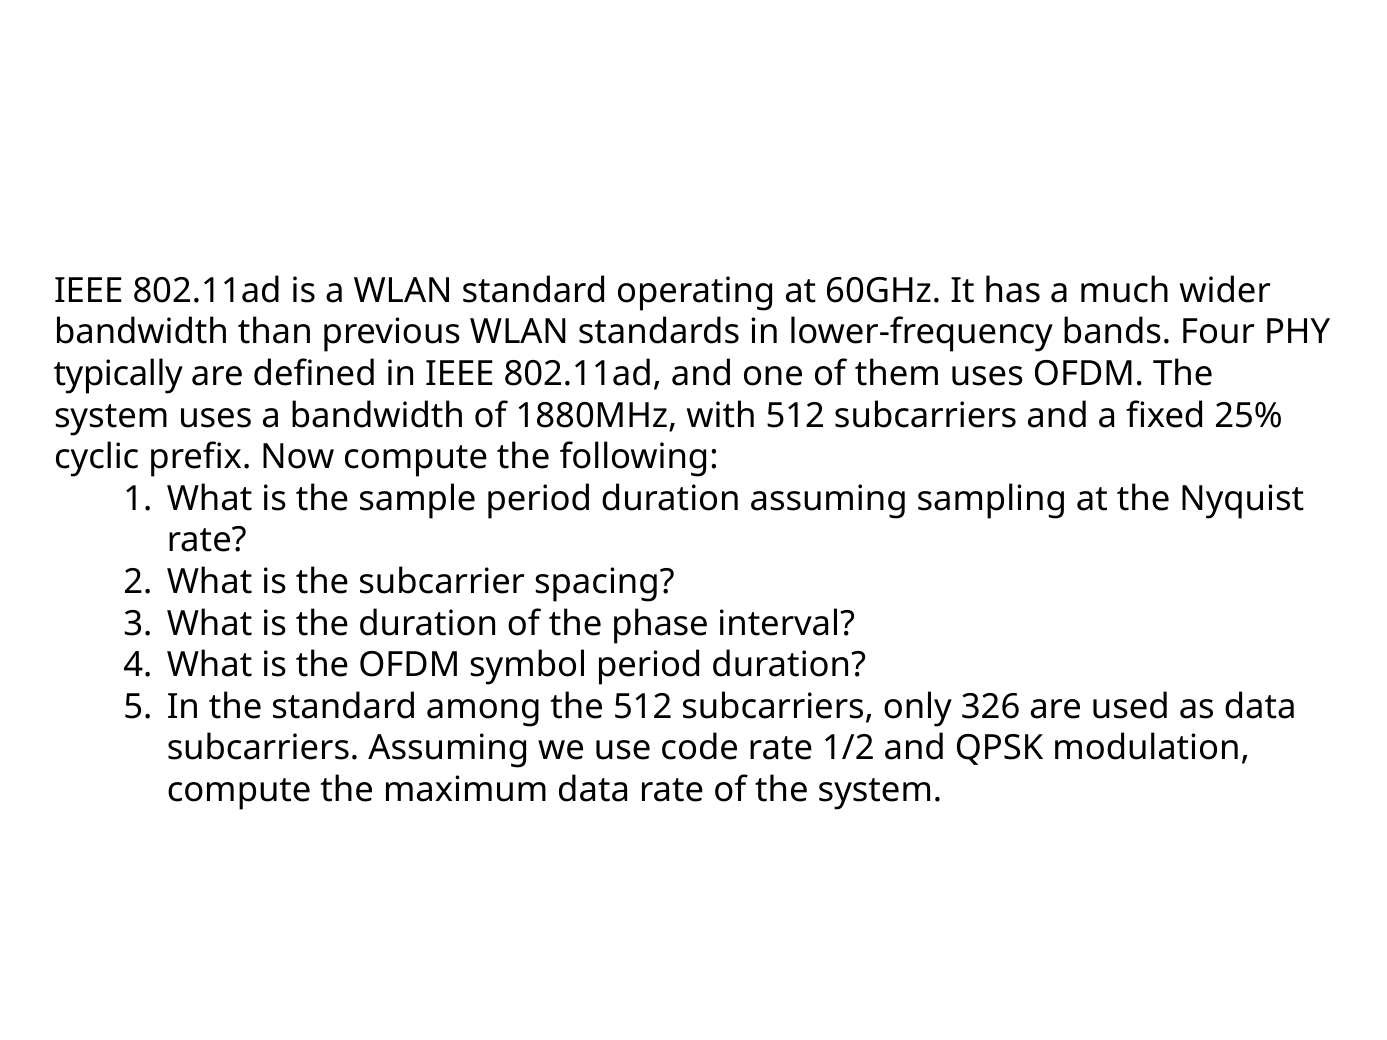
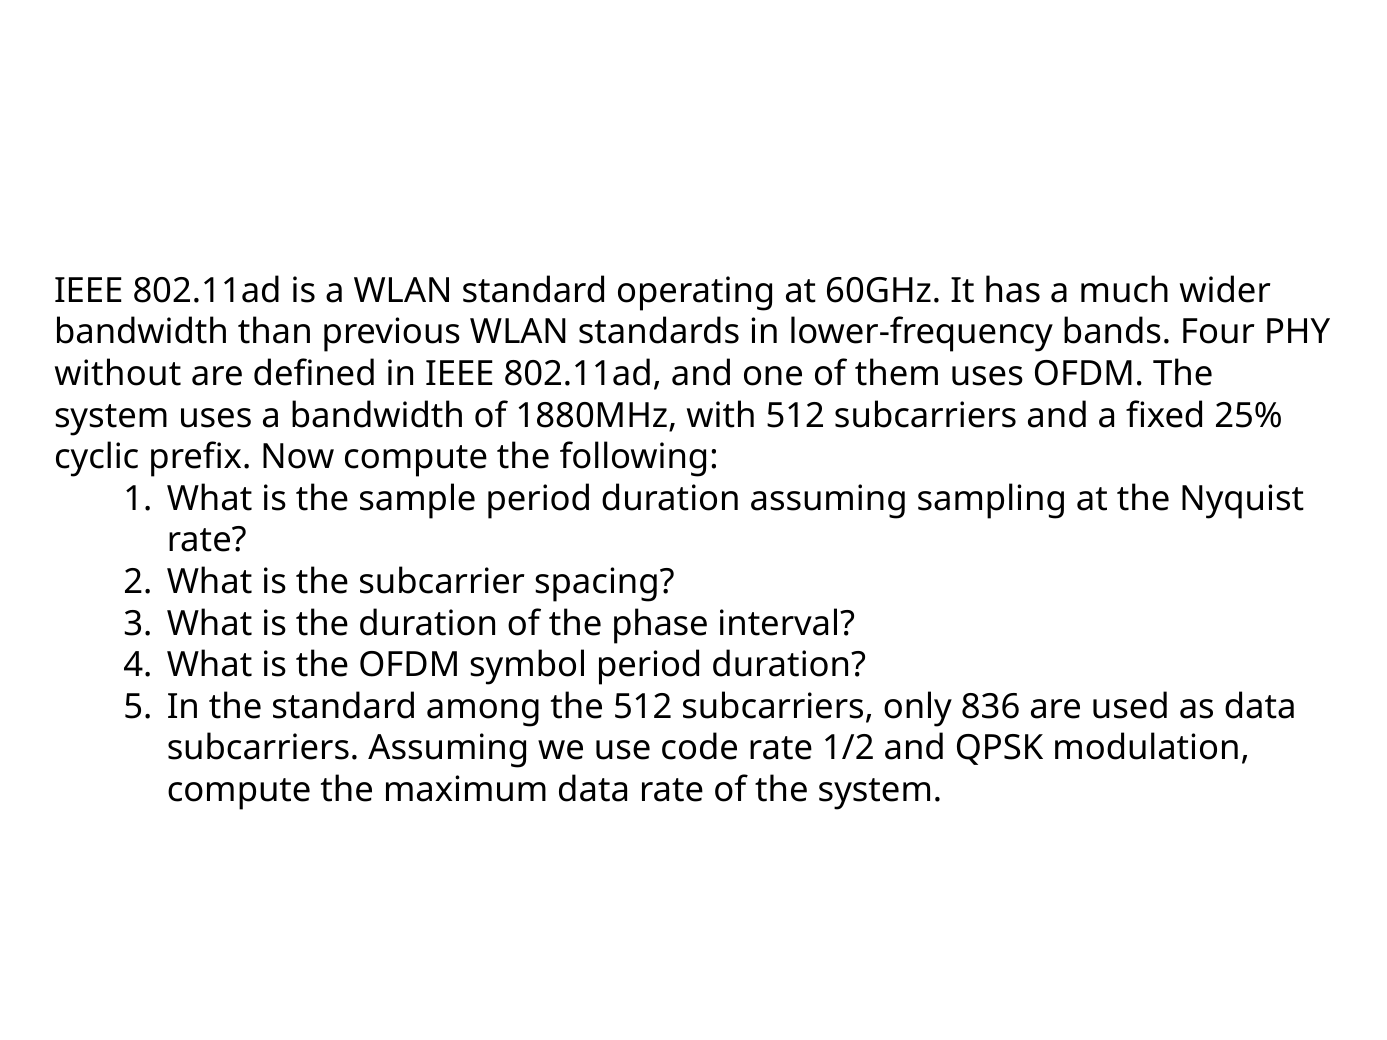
typically: typically -> without (118, 374)
326: 326 -> 836 (991, 707)
